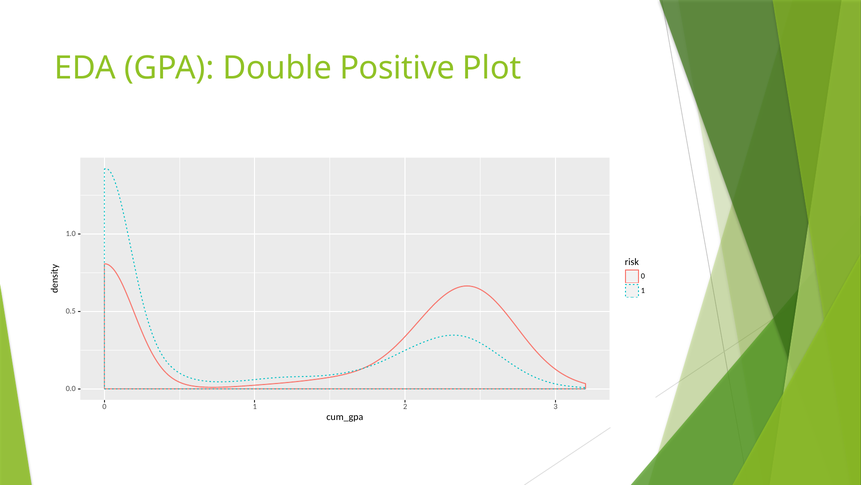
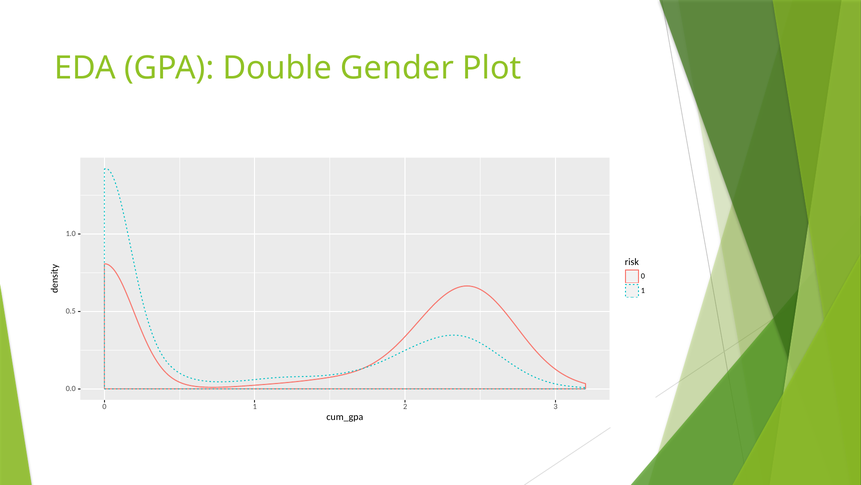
Positive: Positive -> Gender (397, 68)
